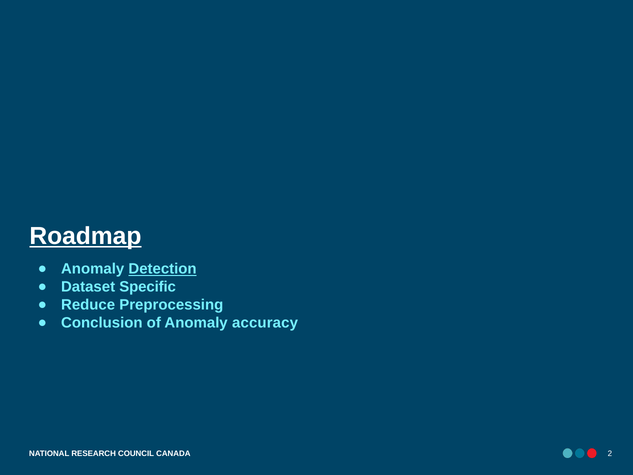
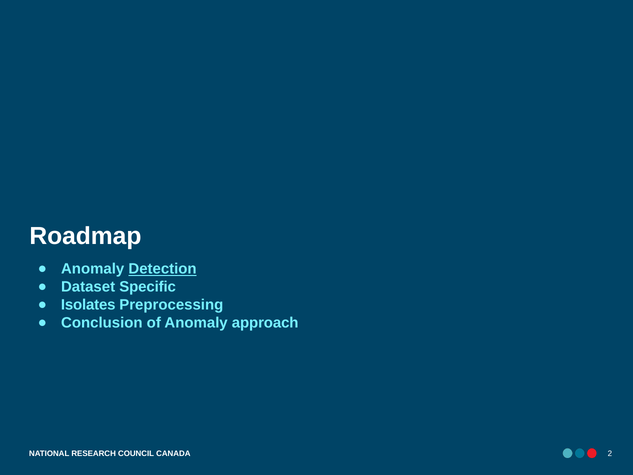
Roadmap underline: present -> none (85, 236)
Reduce: Reduce -> Isolates (88, 305)
accuracy: accuracy -> approach (265, 323)
